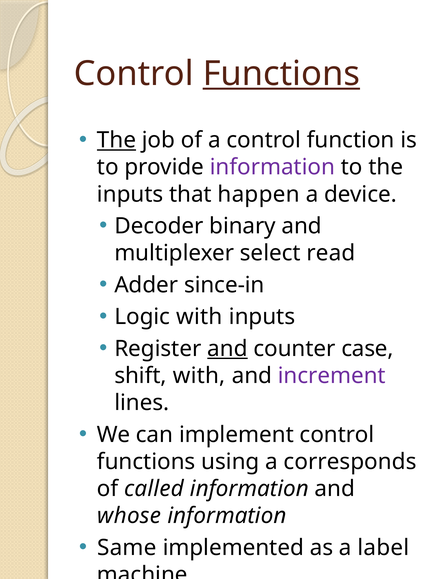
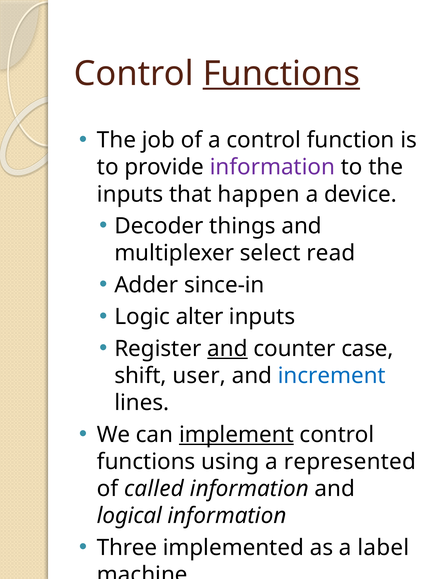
The underline: present -> none (117, 140)
binary: binary -> things (242, 226)
Logic with: with -> alter (200, 317)
shift with: with -> user (199, 376)
increment colour: purple -> blue (332, 376)
implement underline: none -> present (236, 434)
corresponds: corresponds -> represented (350, 461)
whose: whose -> logical (129, 515)
Same: Same -> Three (127, 547)
